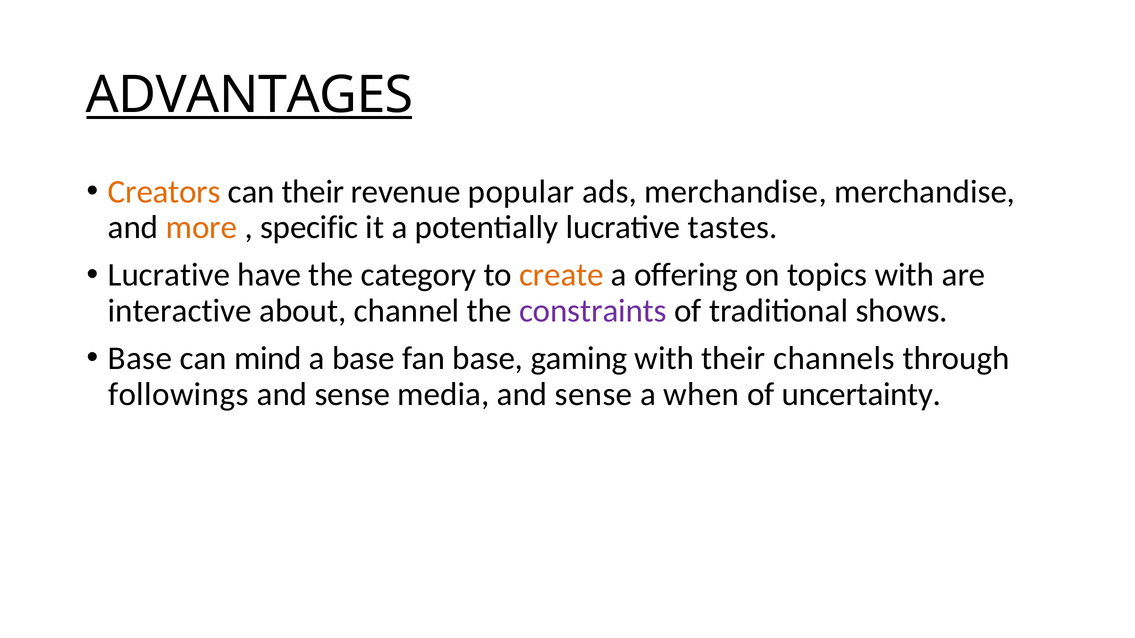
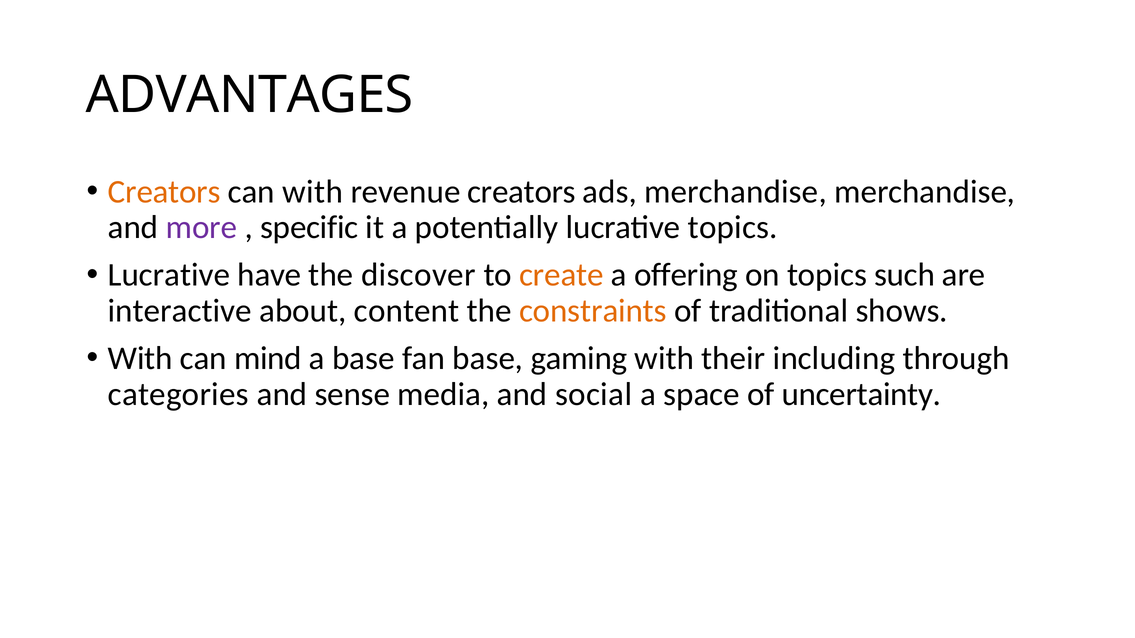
ADVANTAGES underline: present -> none (250, 95)
can their: their -> with (313, 192)
revenue popular: popular -> creators (522, 192)
more colour: orange -> purple (202, 228)
lucrative tastes: tastes -> topics (733, 228)
category: category -> discover (418, 275)
topics with: with -> such (905, 275)
channel: channel -> content (407, 311)
constraints colour: purple -> orange (593, 311)
Base: Base -> With (140, 359)
channels: channels -> including (834, 359)
followings: followings -> categories (178, 394)
media and sense: sense -> social (594, 394)
when: when -> space (702, 394)
